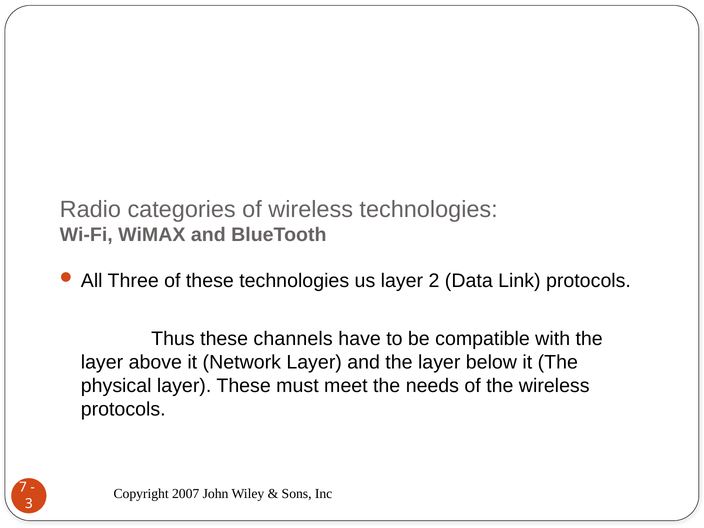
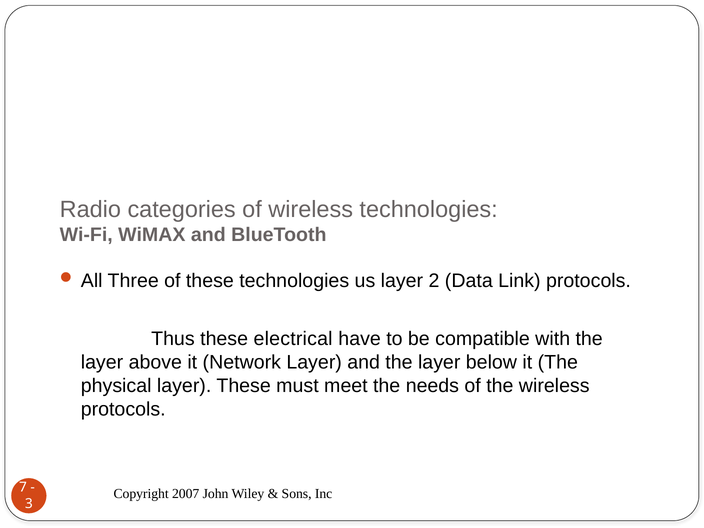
channels: channels -> electrical (293, 339)
